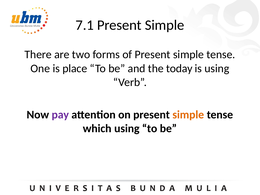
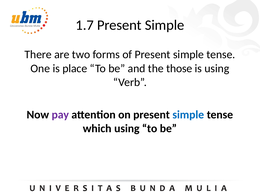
7.1: 7.1 -> 1.7 (85, 25)
today: today -> those (179, 68)
simple colour: orange -> blue (188, 115)
